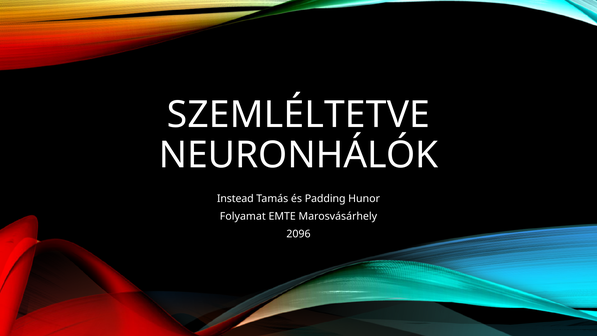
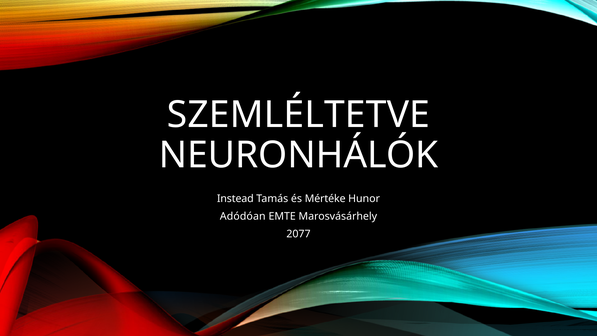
Padding: Padding -> Mértéke (325, 199)
Folyamat: Folyamat -> Adódóan (243, 216)
2096: 2096 -> 2077 (298, 234)
